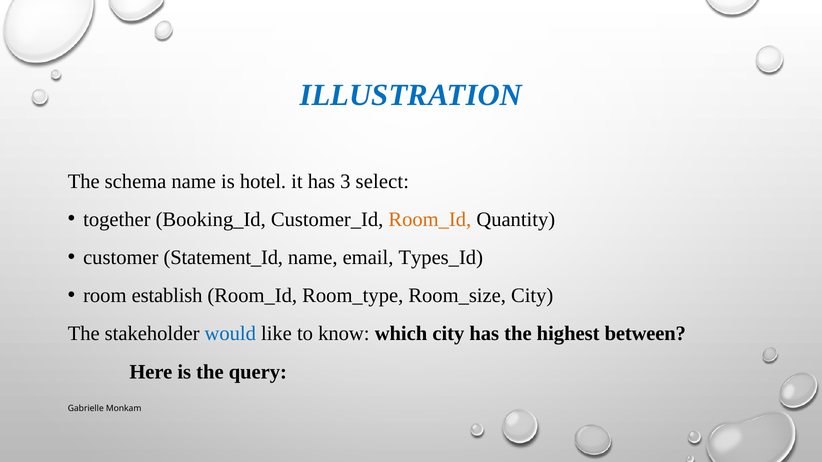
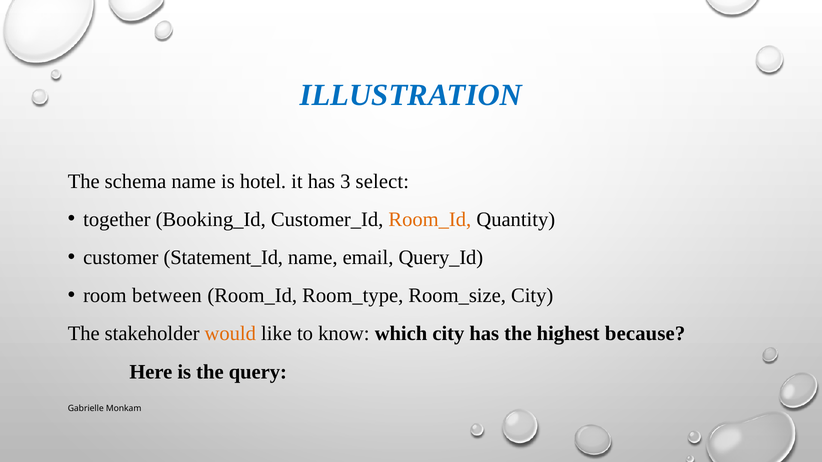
Types_Id: Types_Id -> Query_Id (441, 258)
establish: establish -> between (167, 296)
would colour: blue -> orange (230, 334)
between: between -> because (645, 334)
